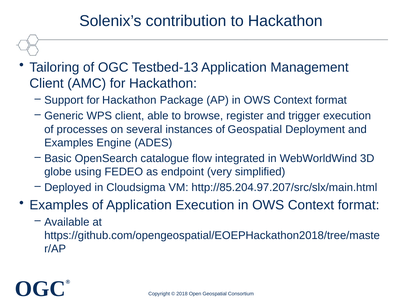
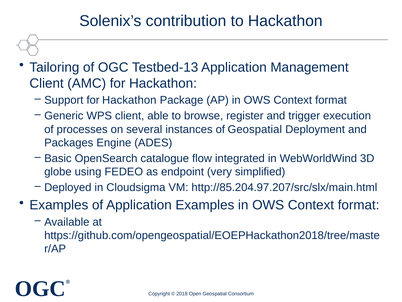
Examples: Examples -> Packages (69, 143)
Application Execution: Execution -> Examples (205, 205)
